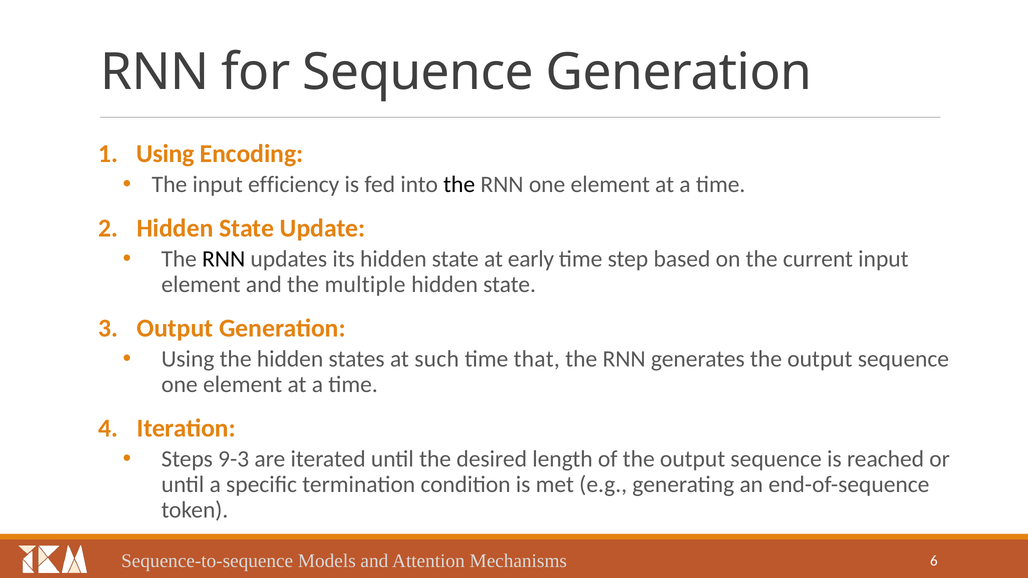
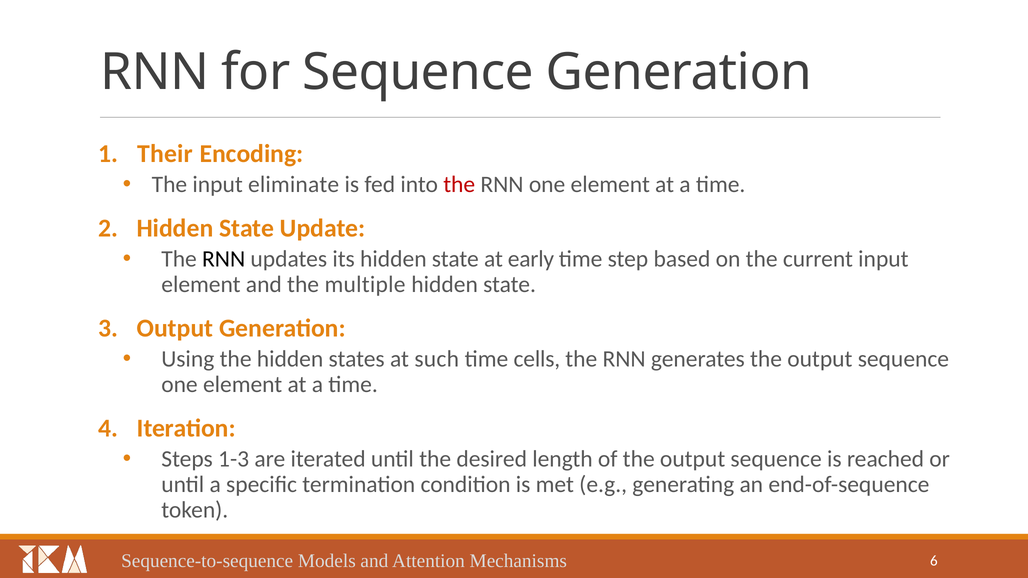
Using: Using -> Their (165, 154)
efficiency: efficiency -> eliminate (294, 185)
the colour: black -> red (459, 185)
that: that -> cells (537, 359)
9-3: 9-3 -> 1-3 (234, 459)
